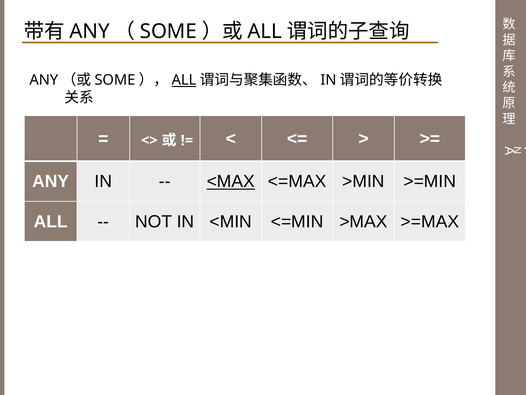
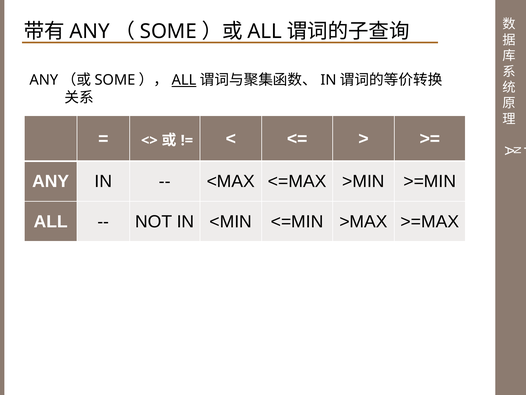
<MAX underline: present -> none (231, 181)
